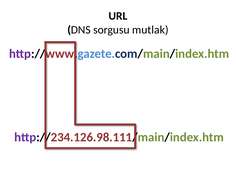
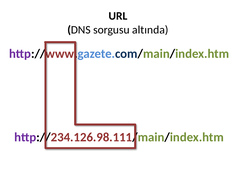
mutlak: mutlak -> altında (150, 30)
